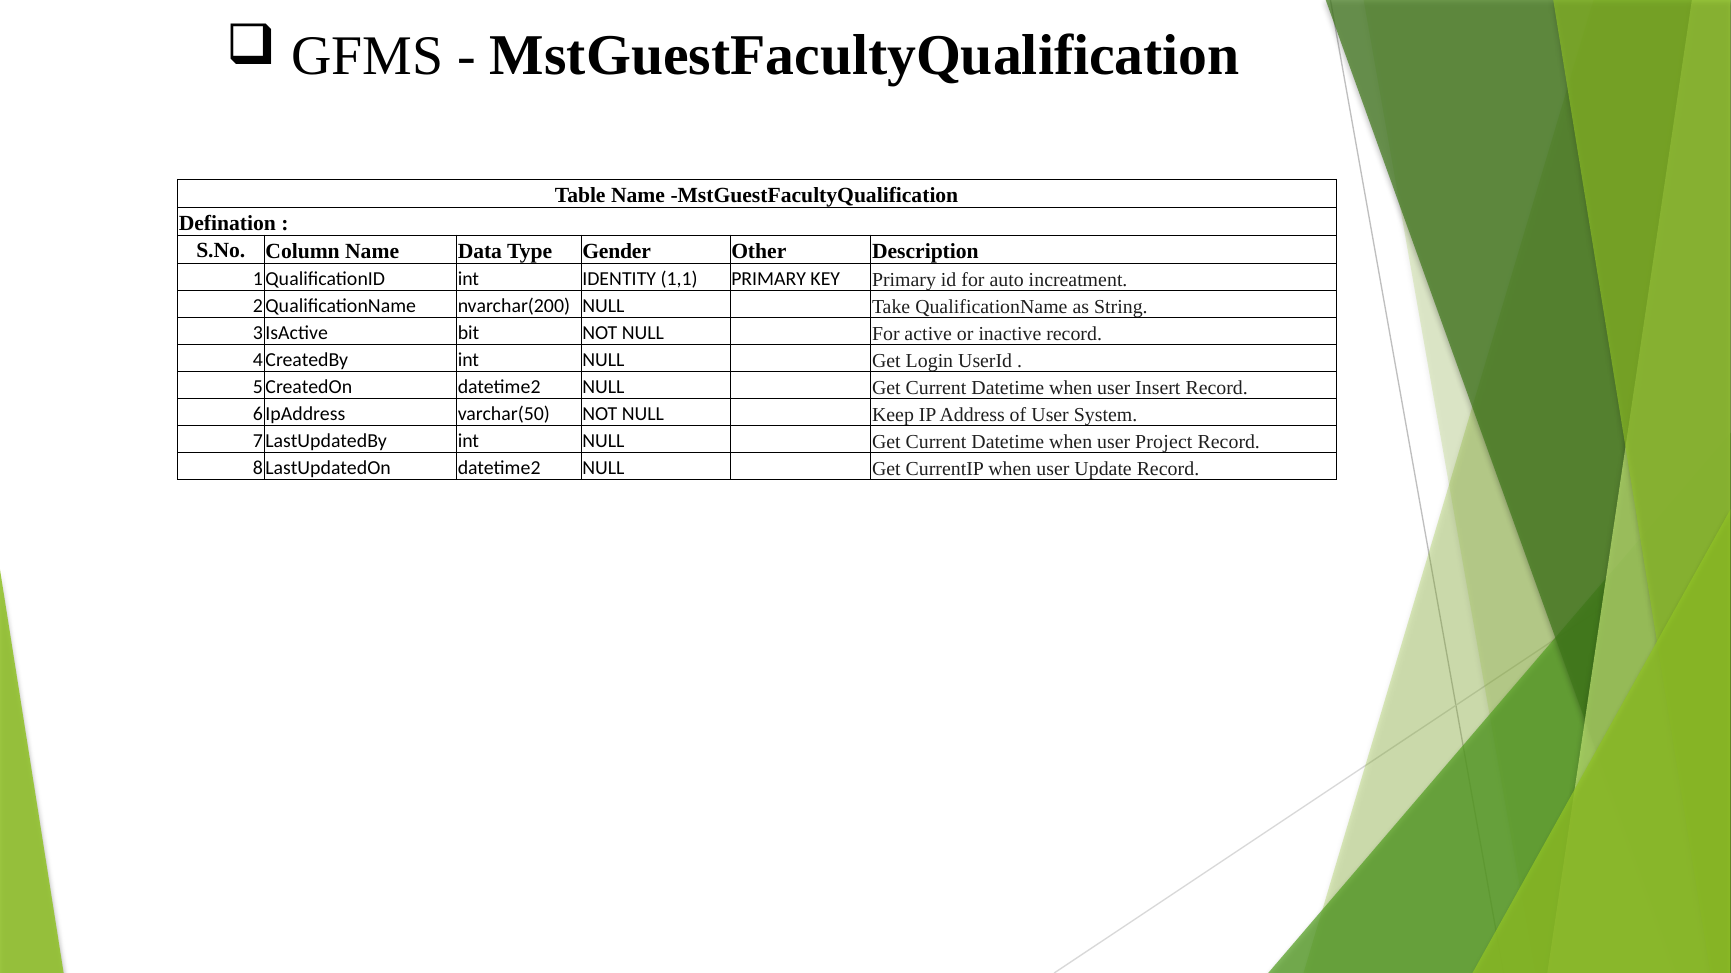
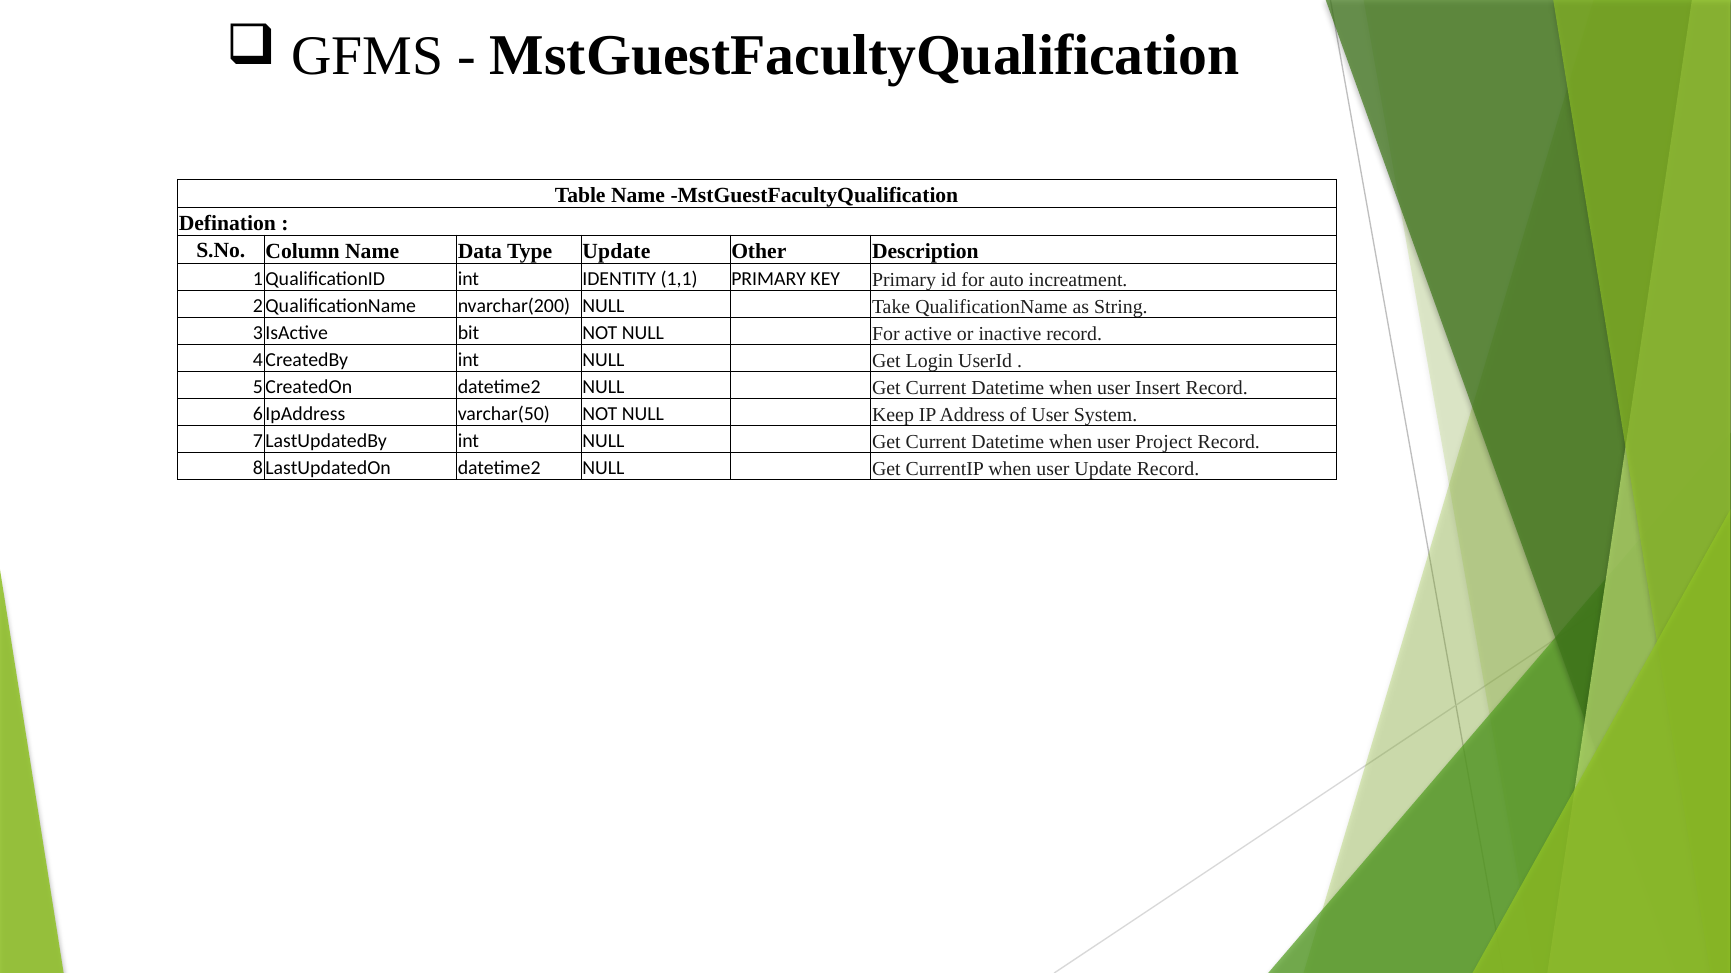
Type Gender: Gender -> Update (616, 252)
